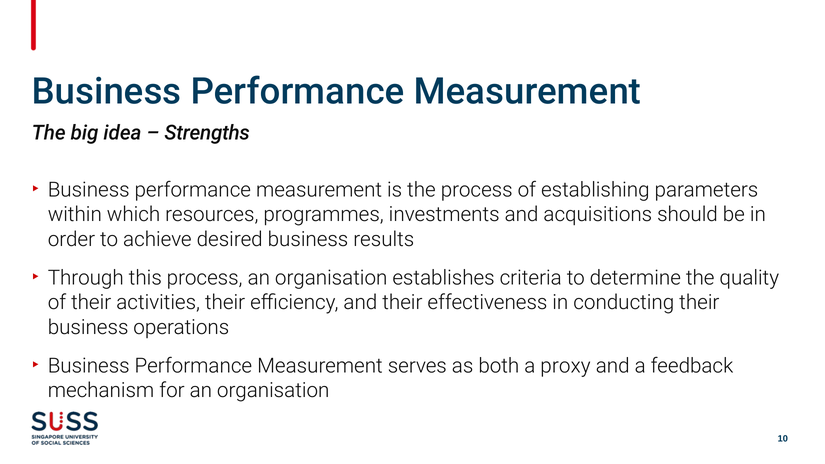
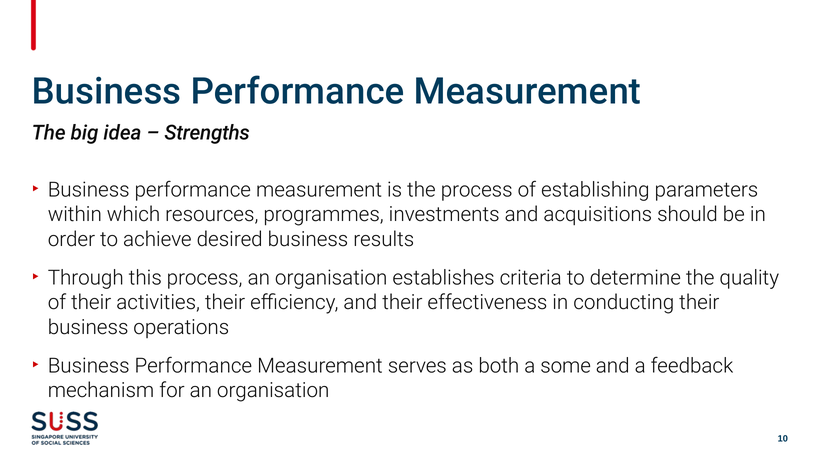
proxy: proxy -> some (566, 366)
